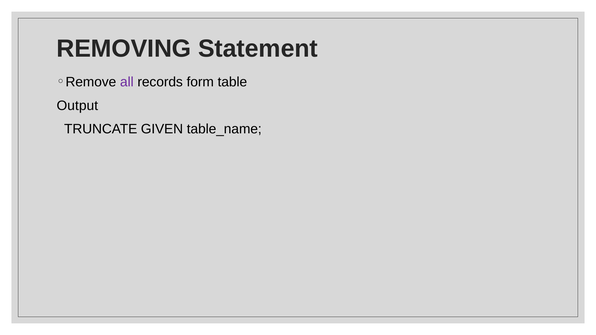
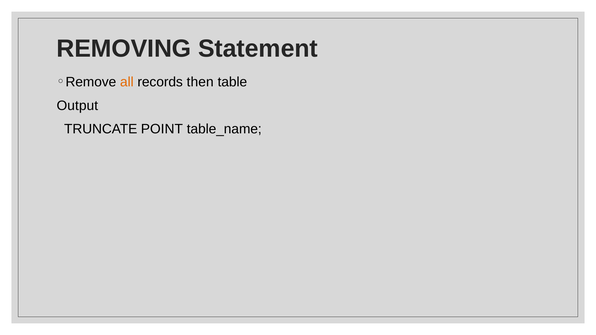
all colour: purple -> orange (127, 82)
form: form -> then (200, 82)
GIVEN: GIVEN -> POINT (162, 129)
